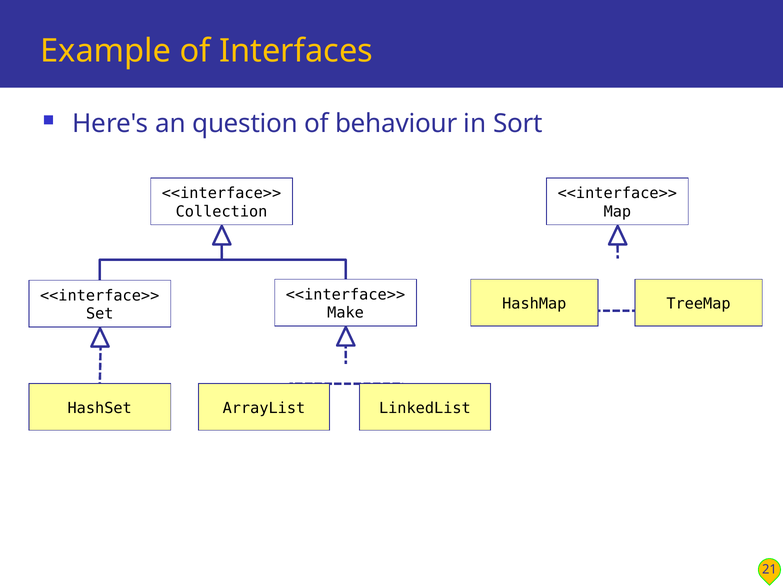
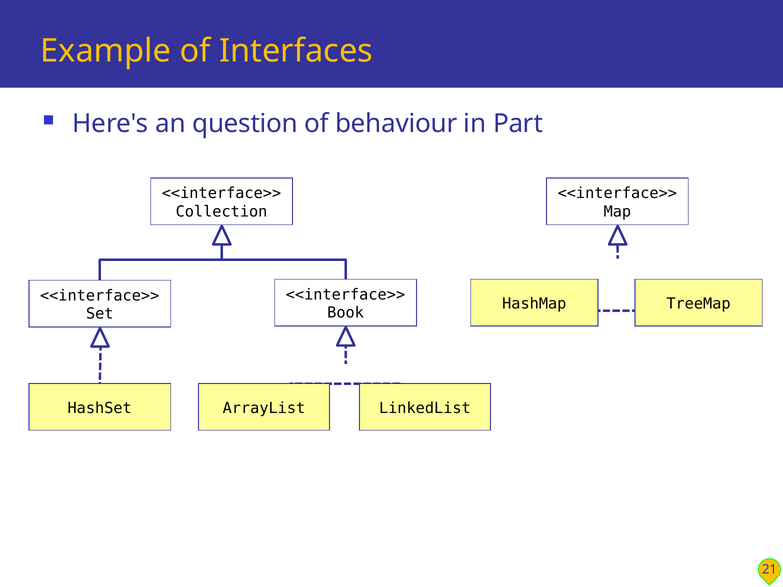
Sort: Sort -> Part (518, 124)
Make: Make -> Book (346, 313)
